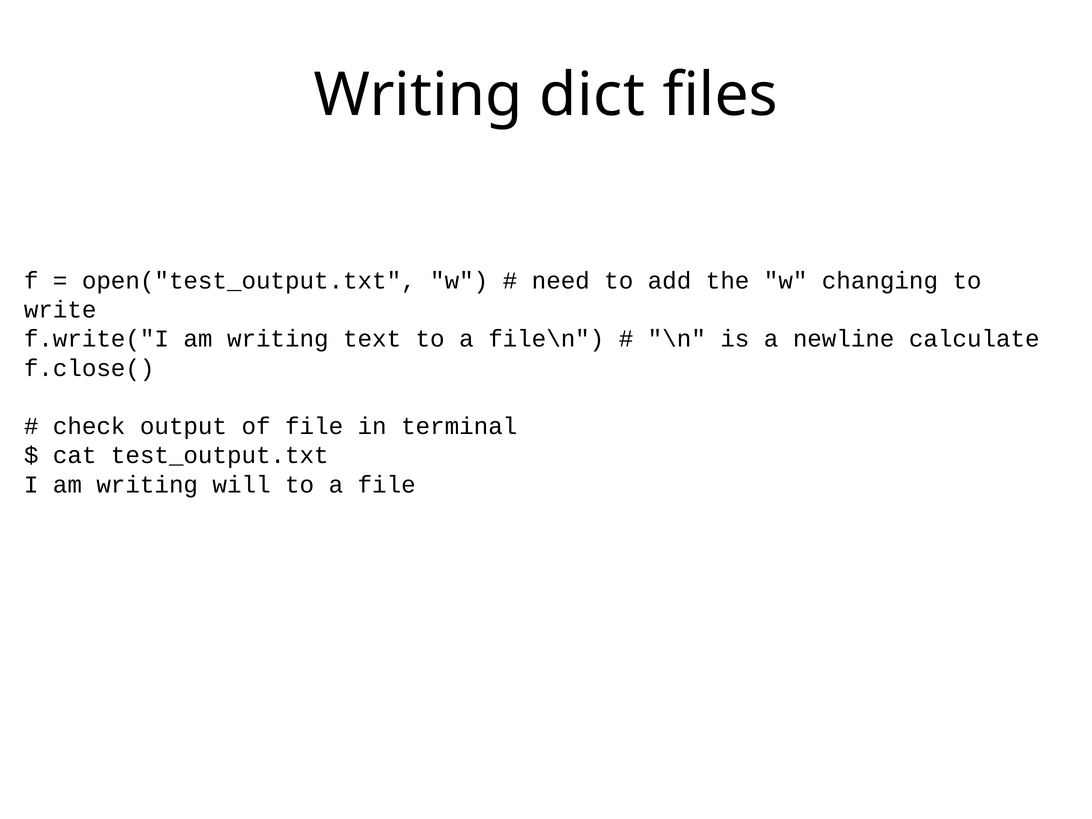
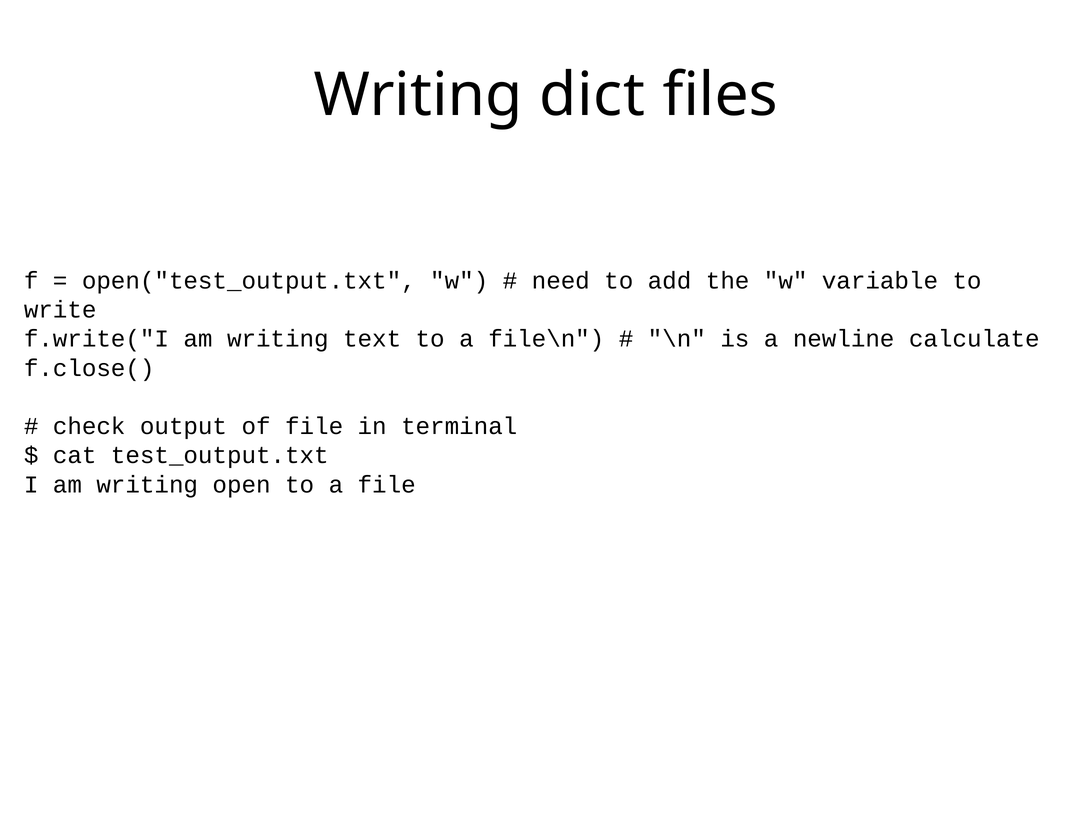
changing: changing -> variable (880, 281)
will: will -> open (242, 485)
